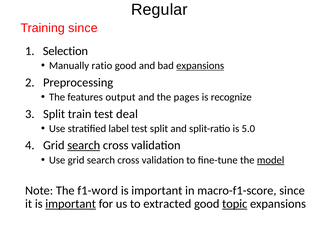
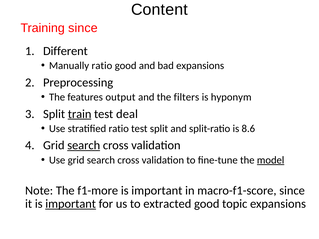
Regular: Regular -> Content (159, 10)
Selection: Selection -> Different (65, 51)
expansions underline: present -> none (200, 66)
pages: pages -> filters (186, 97)
recognize: recognize -> hyponym (231, 97)
train underline: none -> present (80, 114)
stratified label: label -> ratio (119, 129)
5.0: 5.0 -> 8.6 (248, 129)
f1-word: f1-word -> f1-more (98, 191)
topic underline: present -> none (235, 204)
